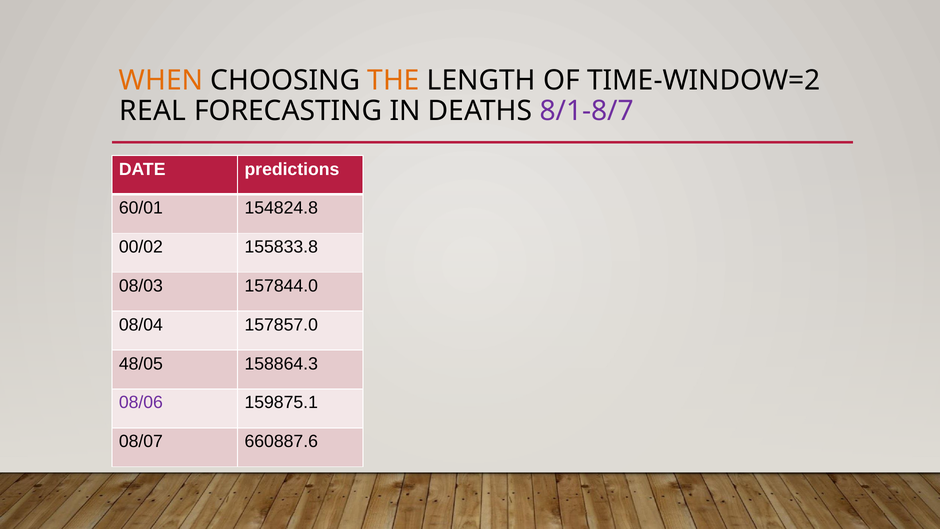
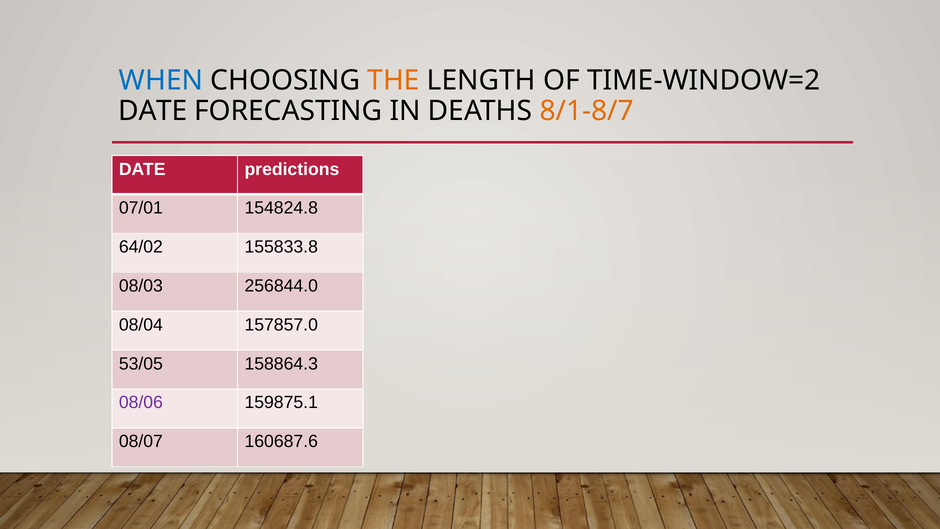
WHEN colour: orange -> blue (161, 81)
REAL: REAL -> DATE (153, 111)
8/1-8/7 colour: purple -> orange (587, 111)
60/01: 60/01 -> 07/01 (141, 208)
00/02: 00/02 -> 64/02 (141, 247)
157844.0: 157844.0 -> 256844.0 (281, 286)
48/05: 48/05 -> 53/05 (141, 364)
660887.6: 660887.6 -> 160687.6 (281, 441)
